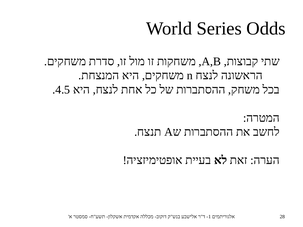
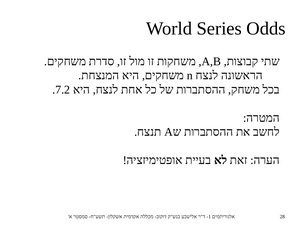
4.5: 4.5 -> 7.2 (63, 90)
